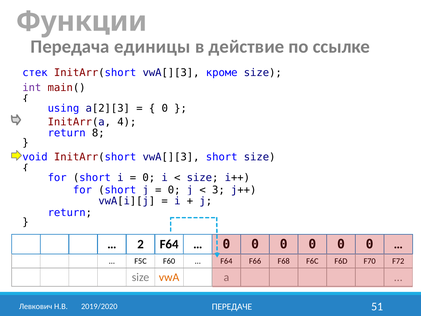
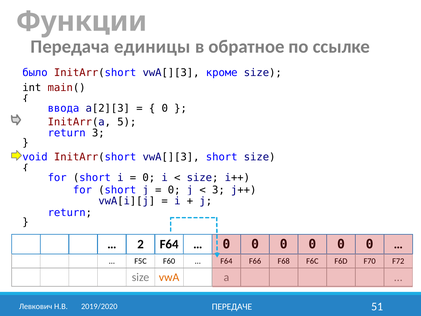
действие: действие -> обратное (247, 46)
стек: стек -> было (35, 73)
int colour: purple -> black (32, 88)
using: using -> ввода (63, 108)
4: 4 -> 5 (127, 122)
return 8: 8 -> 3 (98, 133)
